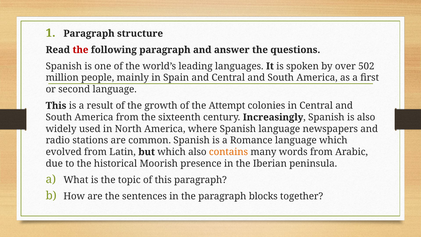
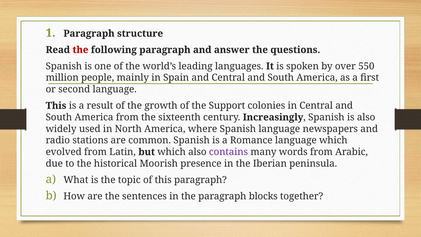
502: 502 -> 550 (366, 66)
Attempt: Attempt -> Support (227, 106)
contains colour: orange -> purple (228, 152)
